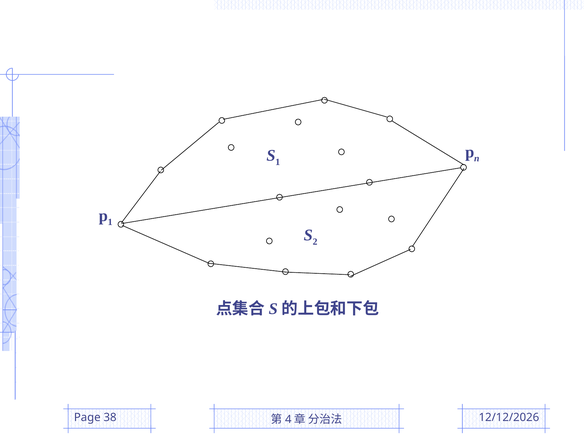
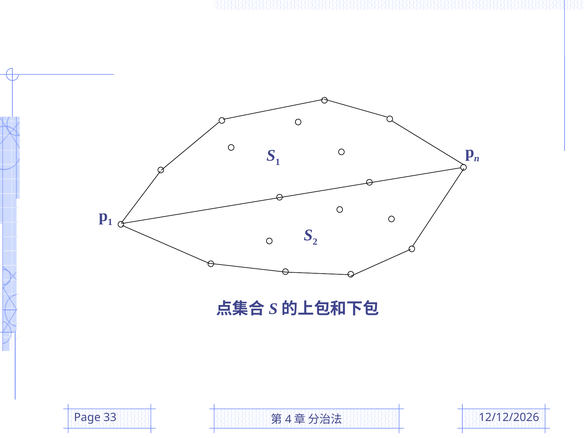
38: 38 -> 33 (110, 417)
